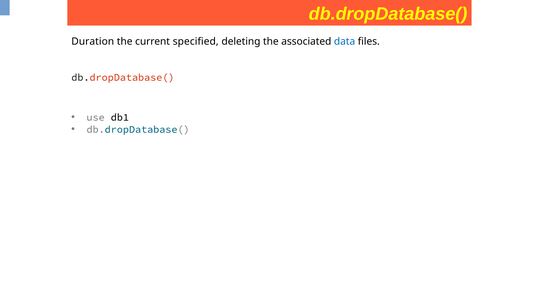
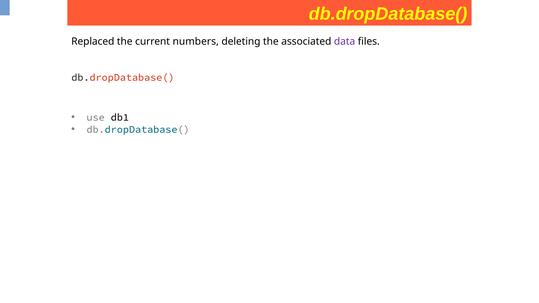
Duration: Duration -> Replaced (93, 41)
specified: specified -> numbers (196, 41)
data colour: blue -> purple (345, 41)
